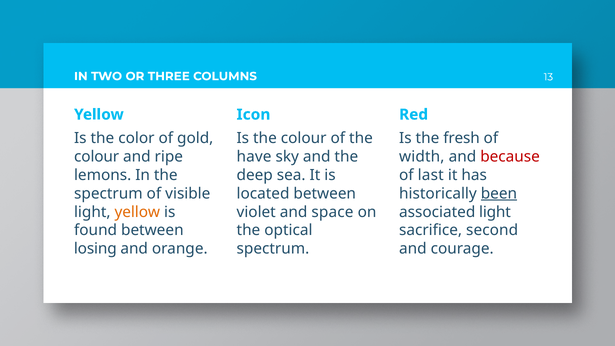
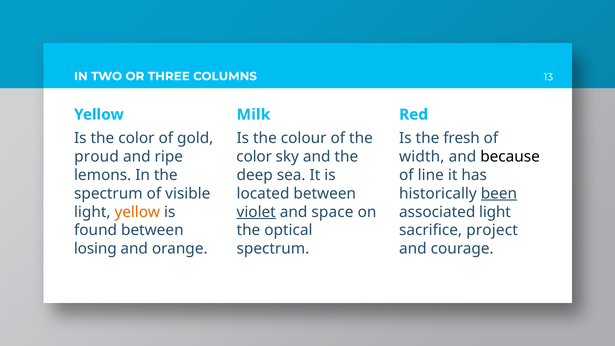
Icon: Icon -> Milk (253, 115)
colour: colour -> proud (97, 157)
have: have -> color (254, 157)
because colour: red -> black (510, 157)
last: last -> line (431, 175)
violet underline: none -> present (256, 212)
second: second -> project (492, 230)
